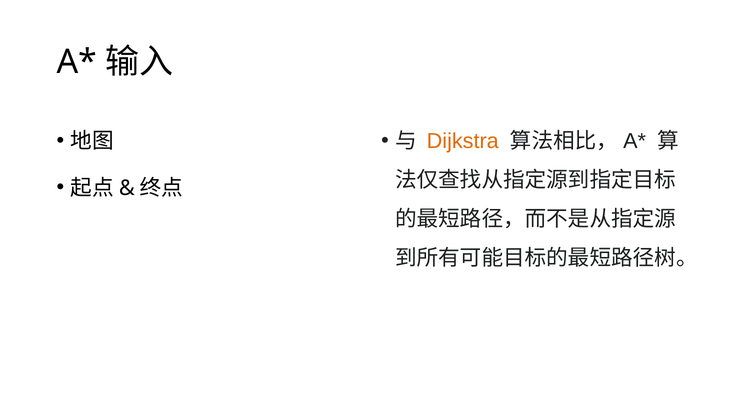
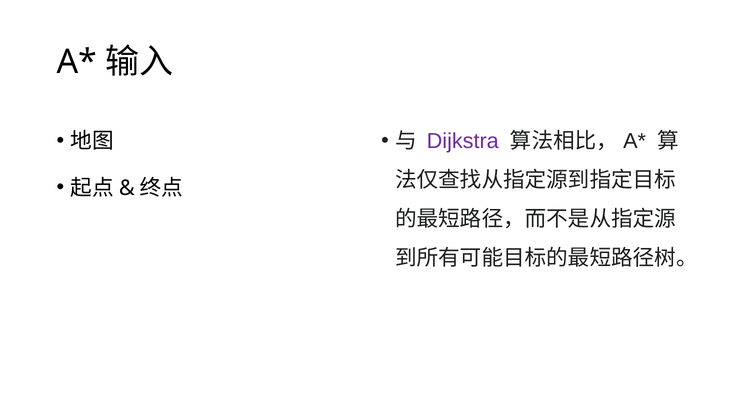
Dijkstra colour: orange -> purple (463, 141)
